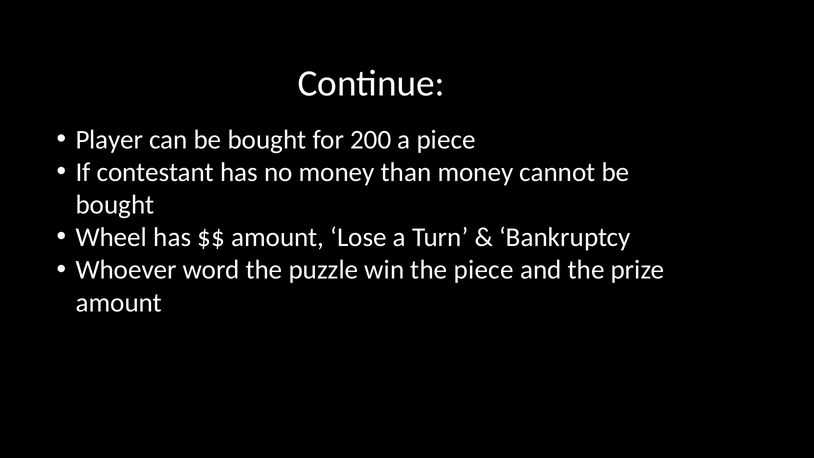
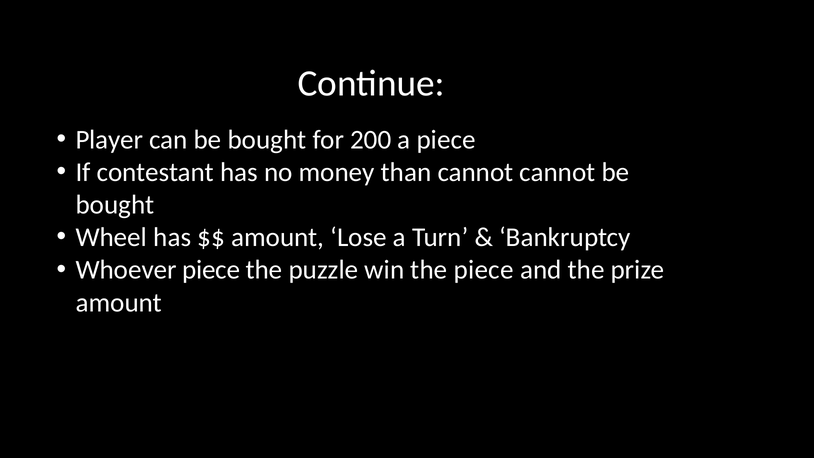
than money: money -> cannot (475, 172)
Whoever word: word -> piece (211, 270)
